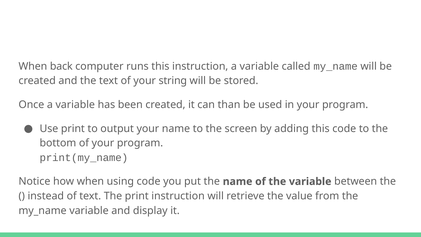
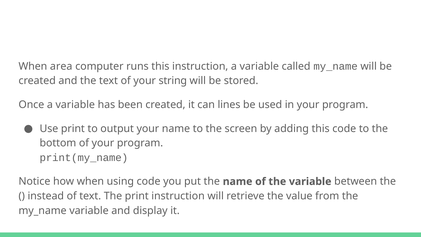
back: back -> area (61, 66)
than: than -> lines (229, 105)
